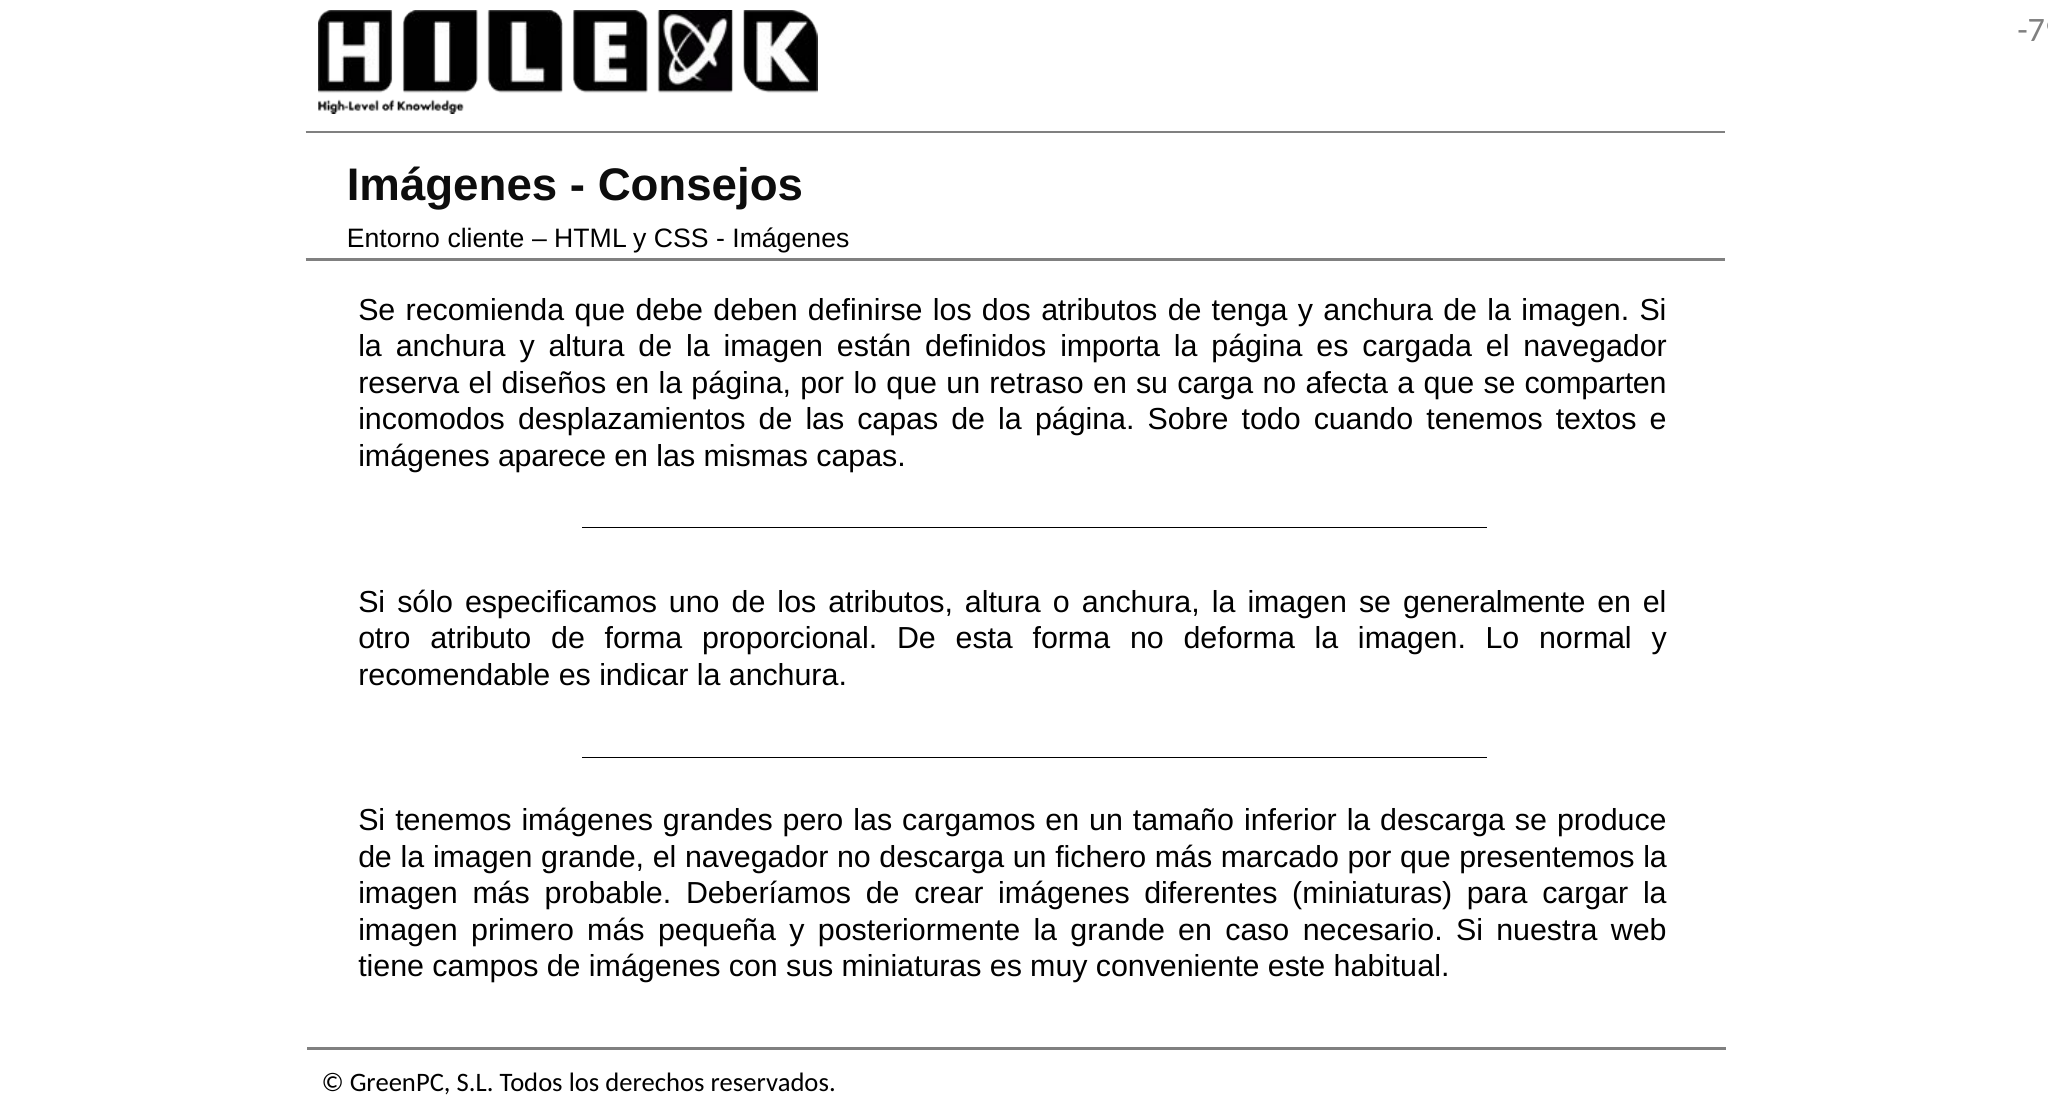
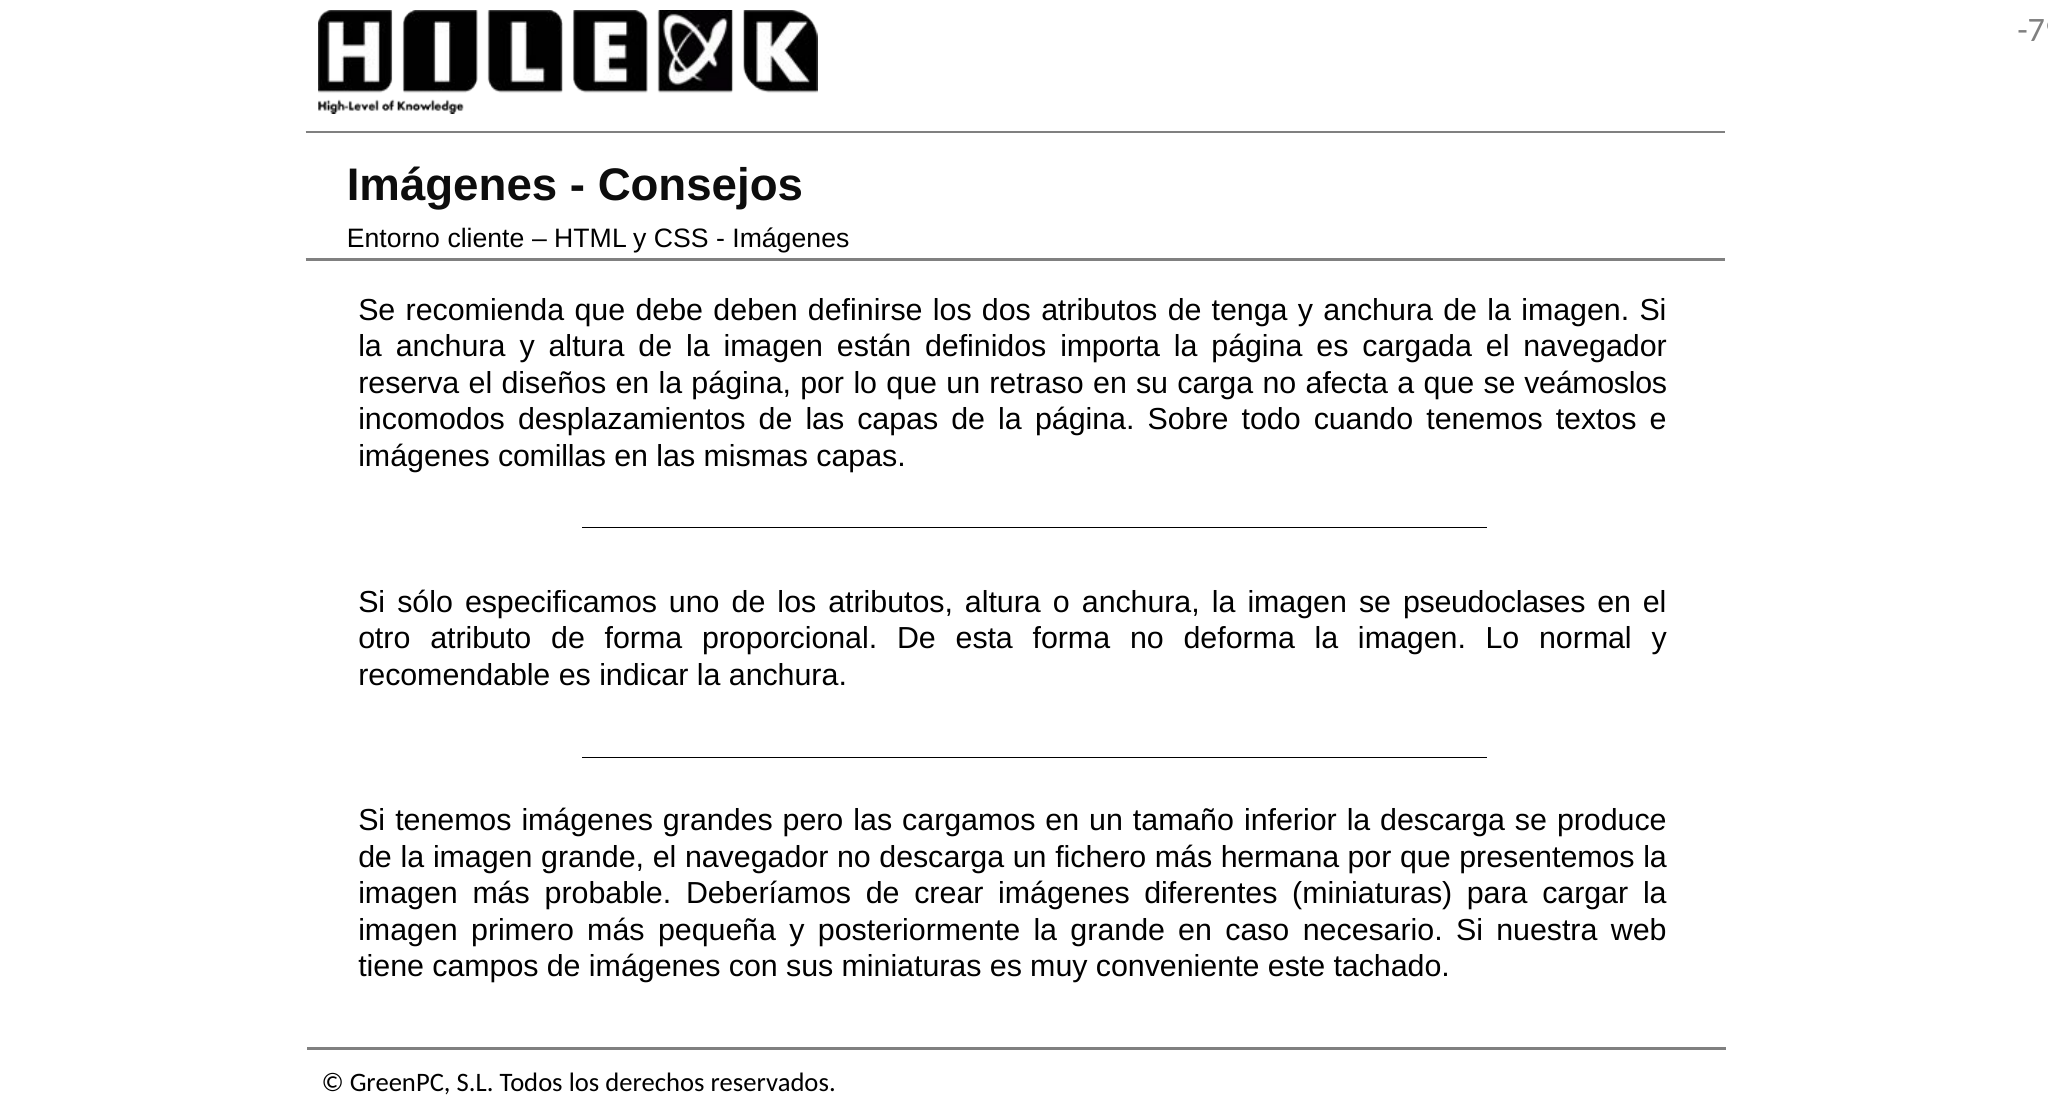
comparten: comparten -> veámoslos (1596, 383)
aparece: aparece -> comillas (552, 456)
generalmente: generalmente -> pseudoclases (1494, 602)
marcado: marcado -> hermana (1280, 857)
habitual: habitual -> tachado (1392, 967)
